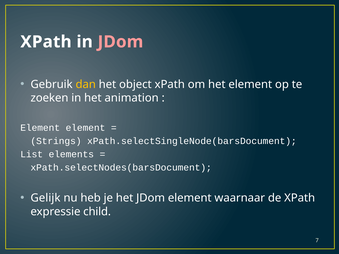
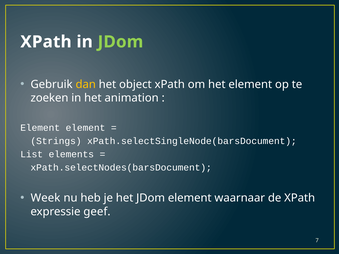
JDom colour: pink -> light green (120, 42)
Gelijk: Gelijk -> Week (46, 198)
child: child -> geef (97, 212)
